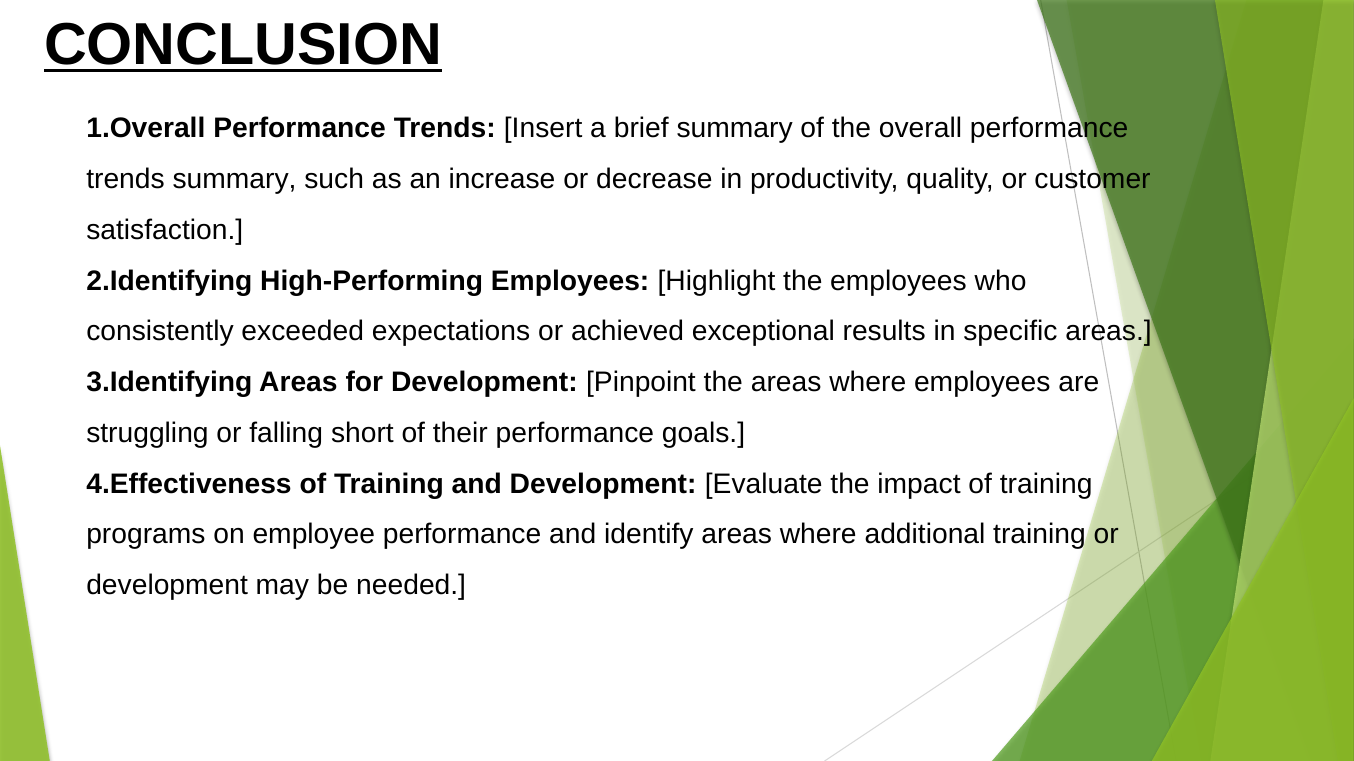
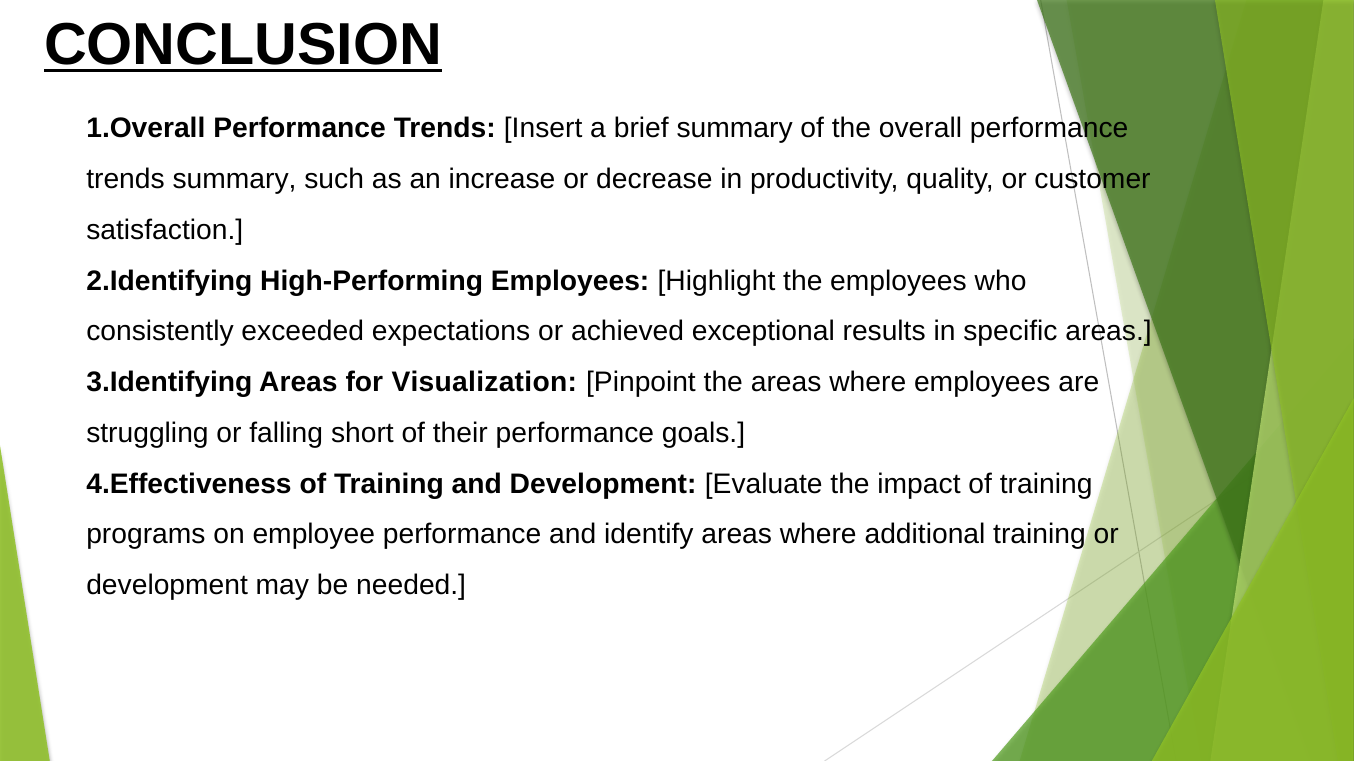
for Development: Development -> Visualization (484, 383)
